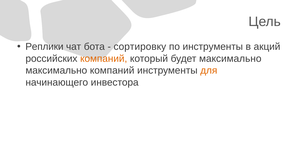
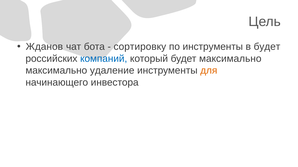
Реплики: Реплики -> Жданов (44, 47)
в акций: акций -> будет (267, 47)
компаний colour: orange -> blue (104, 59)
максимально компаний: компаний -> удаление (112, 71)
